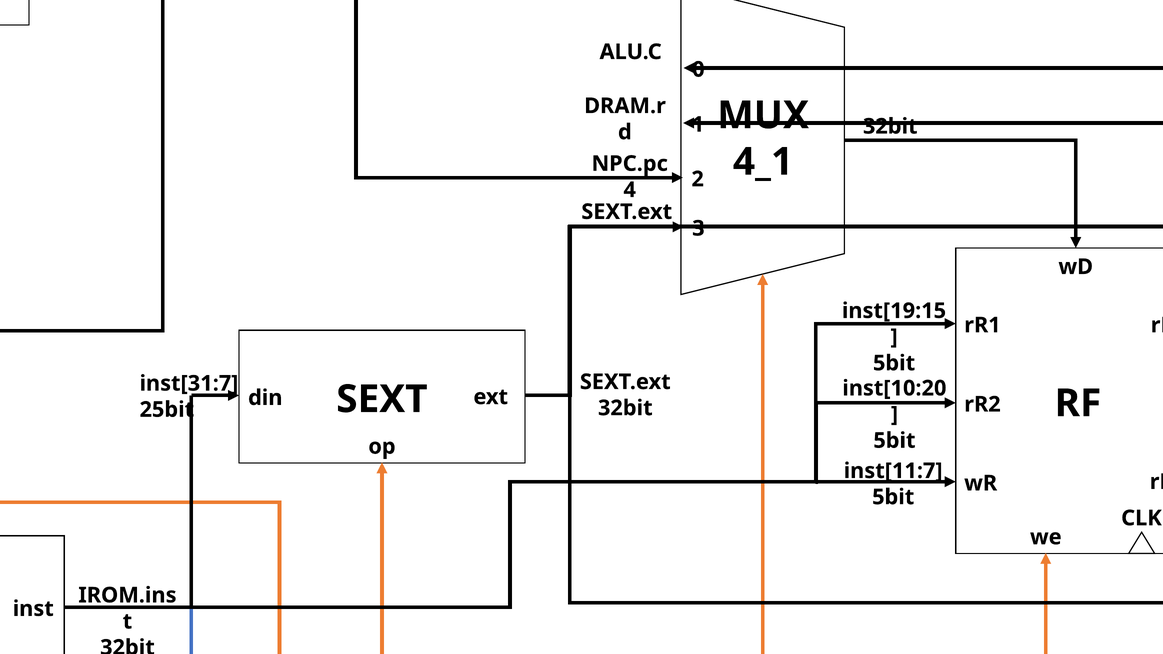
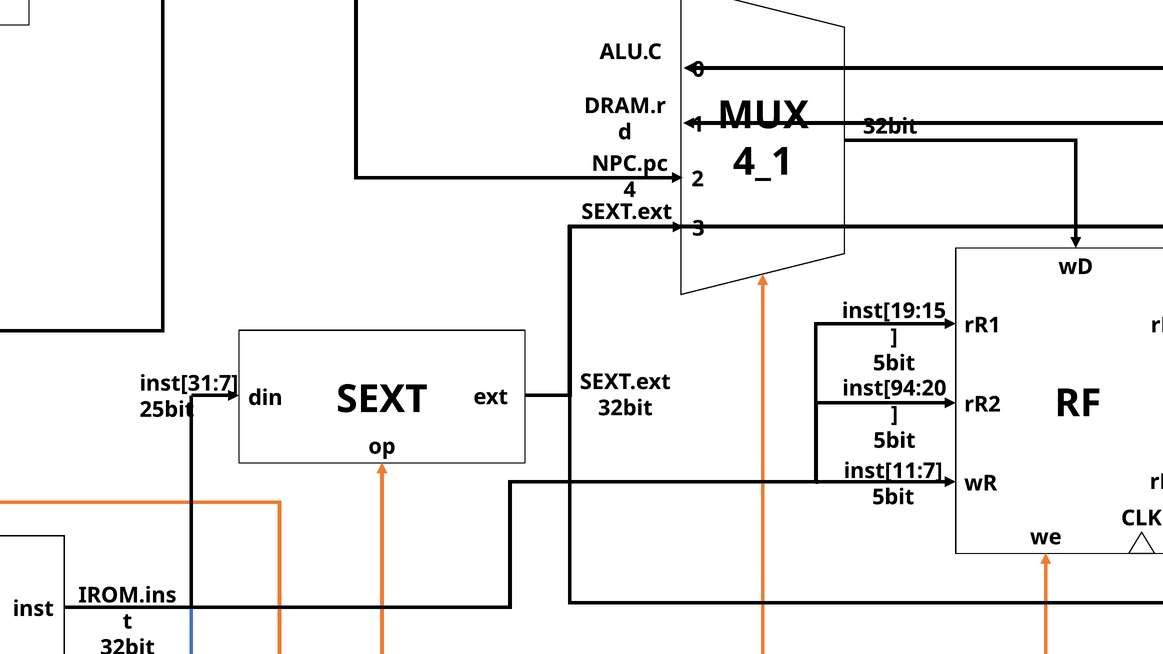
inst[10:20: inst[10:20 -> inst[94:20 (894, 388)
